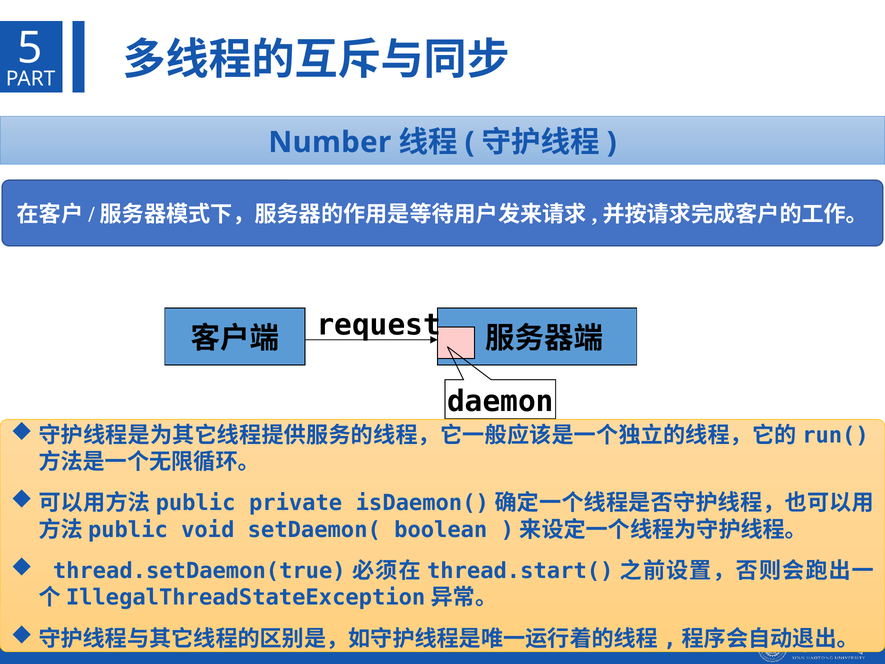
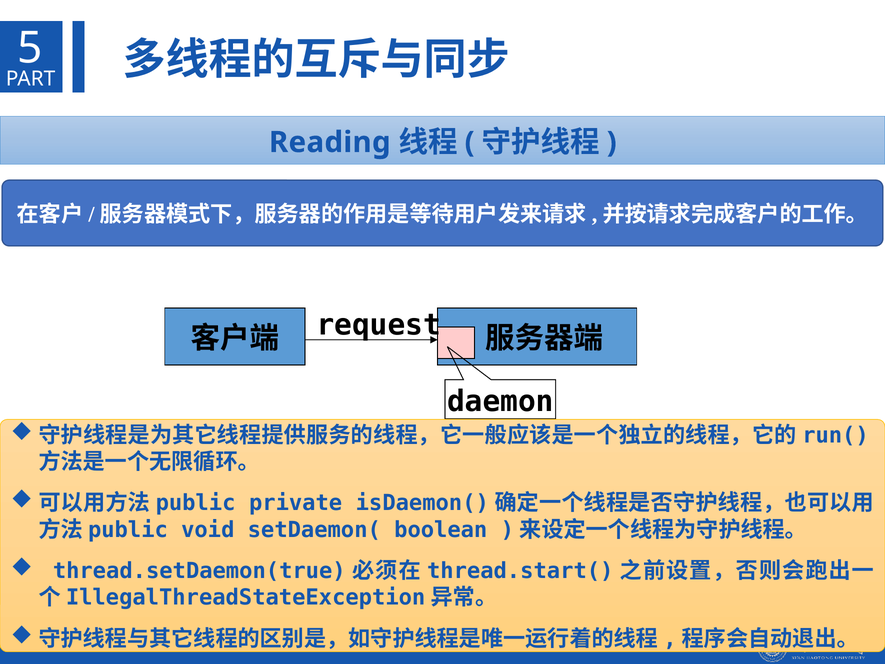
Number: Number -> Reading (330, 142)
